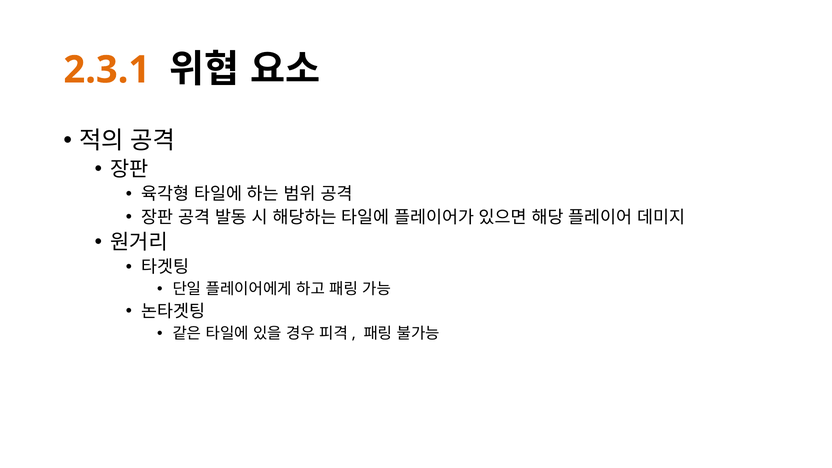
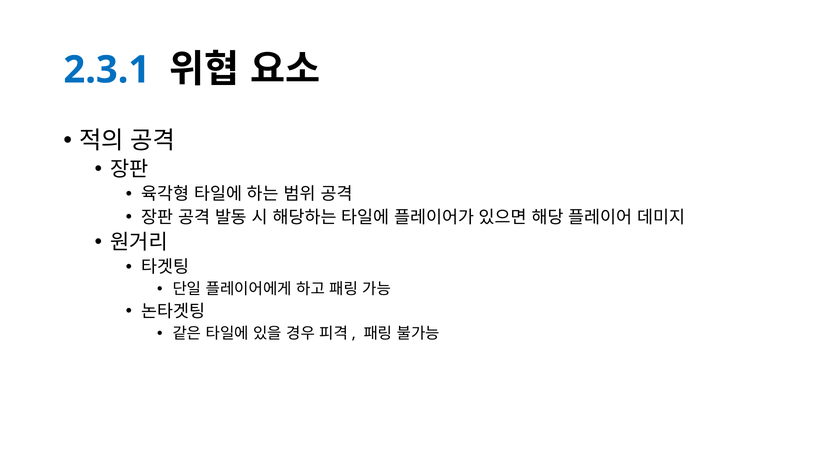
2.3.1 colour: orange -> blue (107, 70)
